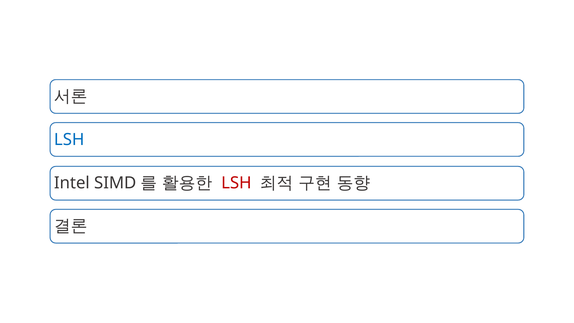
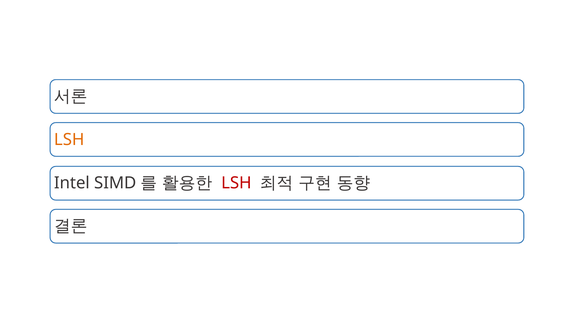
LSH colour: blue -> orange (69, 140)
